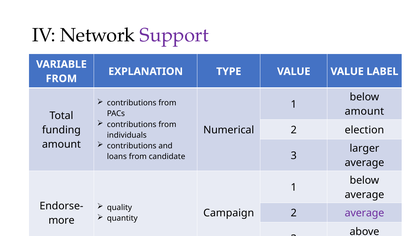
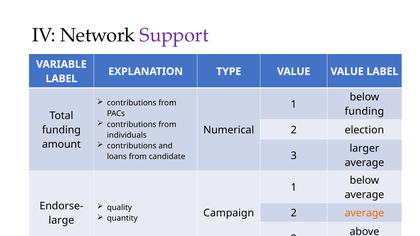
FROM: FROM -> LABEL (61, 79)
amount: amount -> funding (364, 112)
average colour: purple -> orange (364, 213)
more: more -> large (61, 220)
